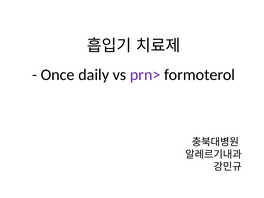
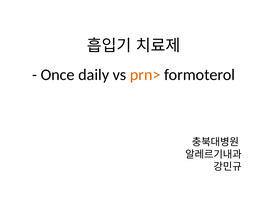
prn> colour: purple -> orange (145, 75)
